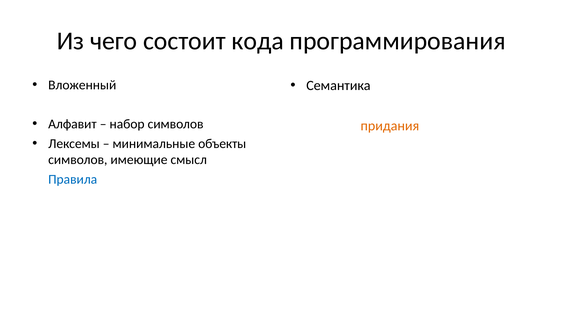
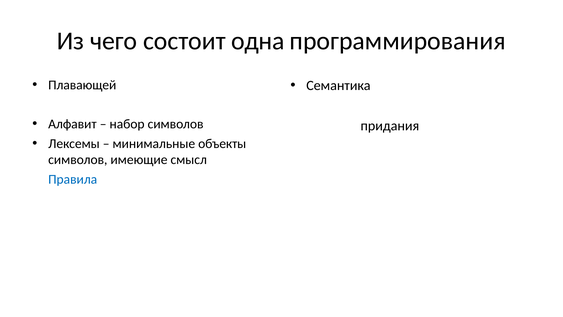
кода: кода -> одна (258, 41)
Вложенный: Вложенный -> Плавающей (82, 85)
придания colour: orange -> black (390, 126)
